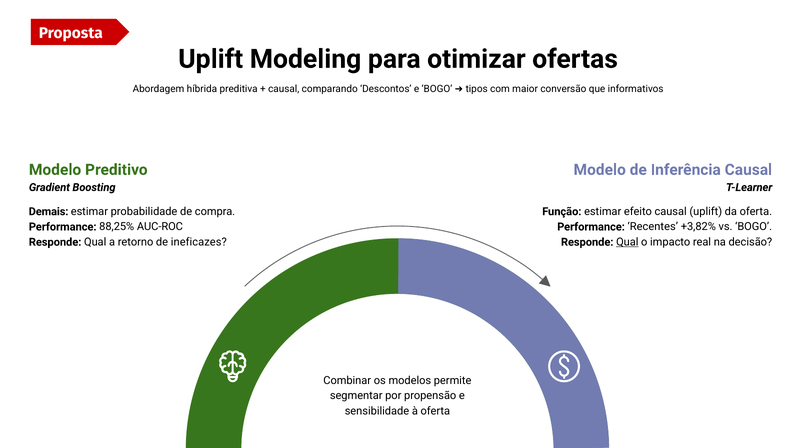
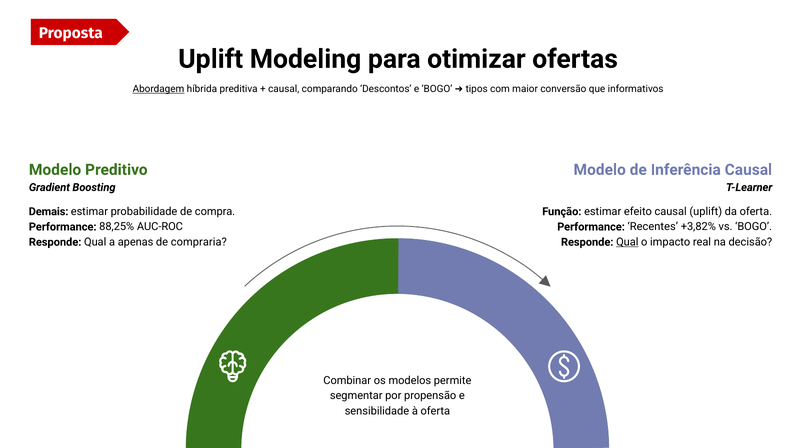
Abordagem underline: none -> present (158, 89)
retorno: retorno -> apenas (136, 242)
ineficazes: ineficazes -> compraria (199, 242)
